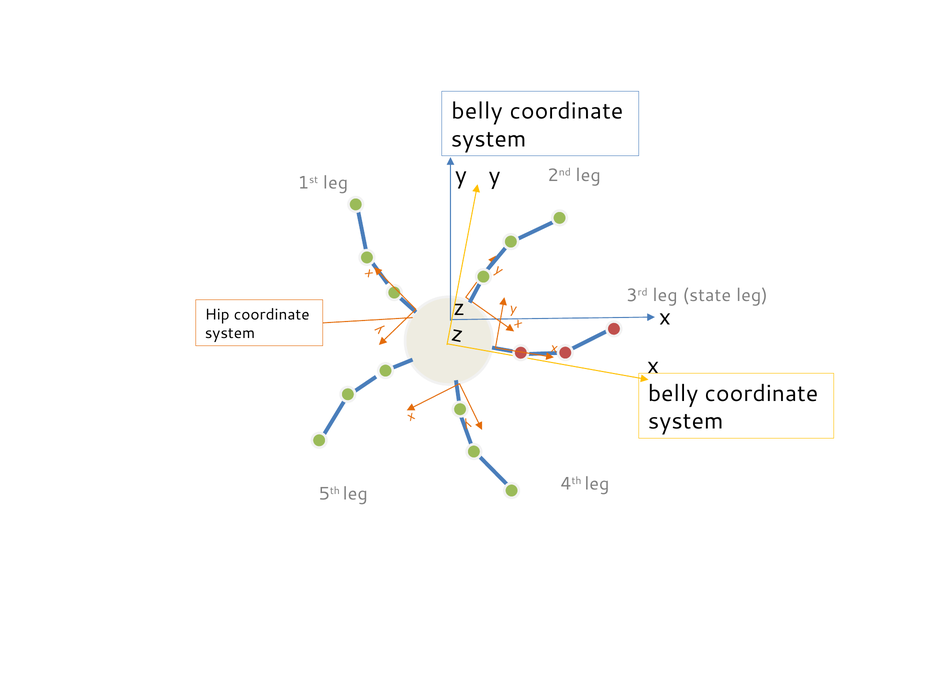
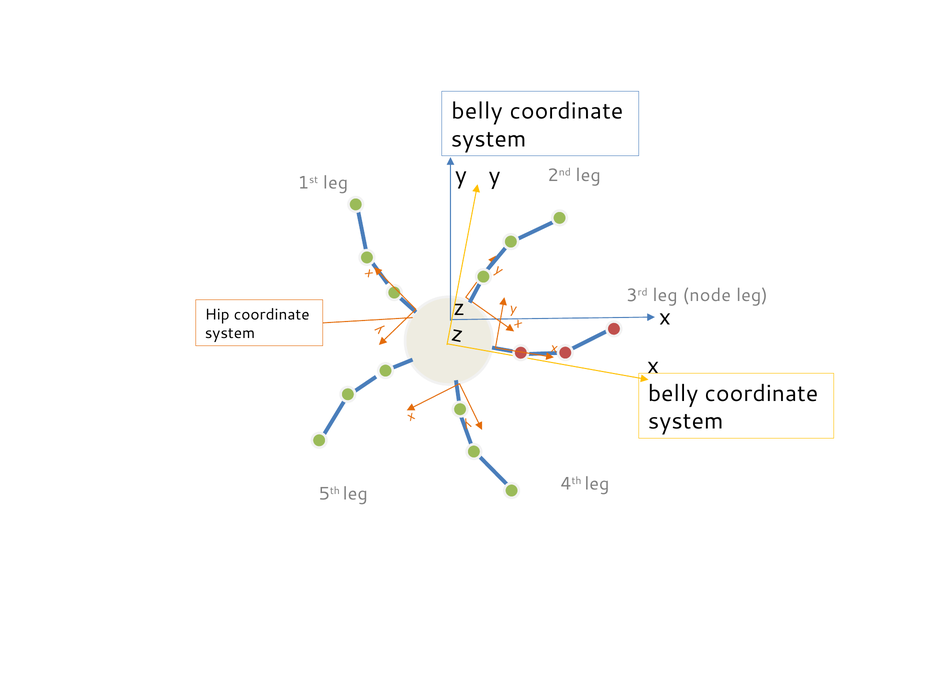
state: state -> node (707, 295)
